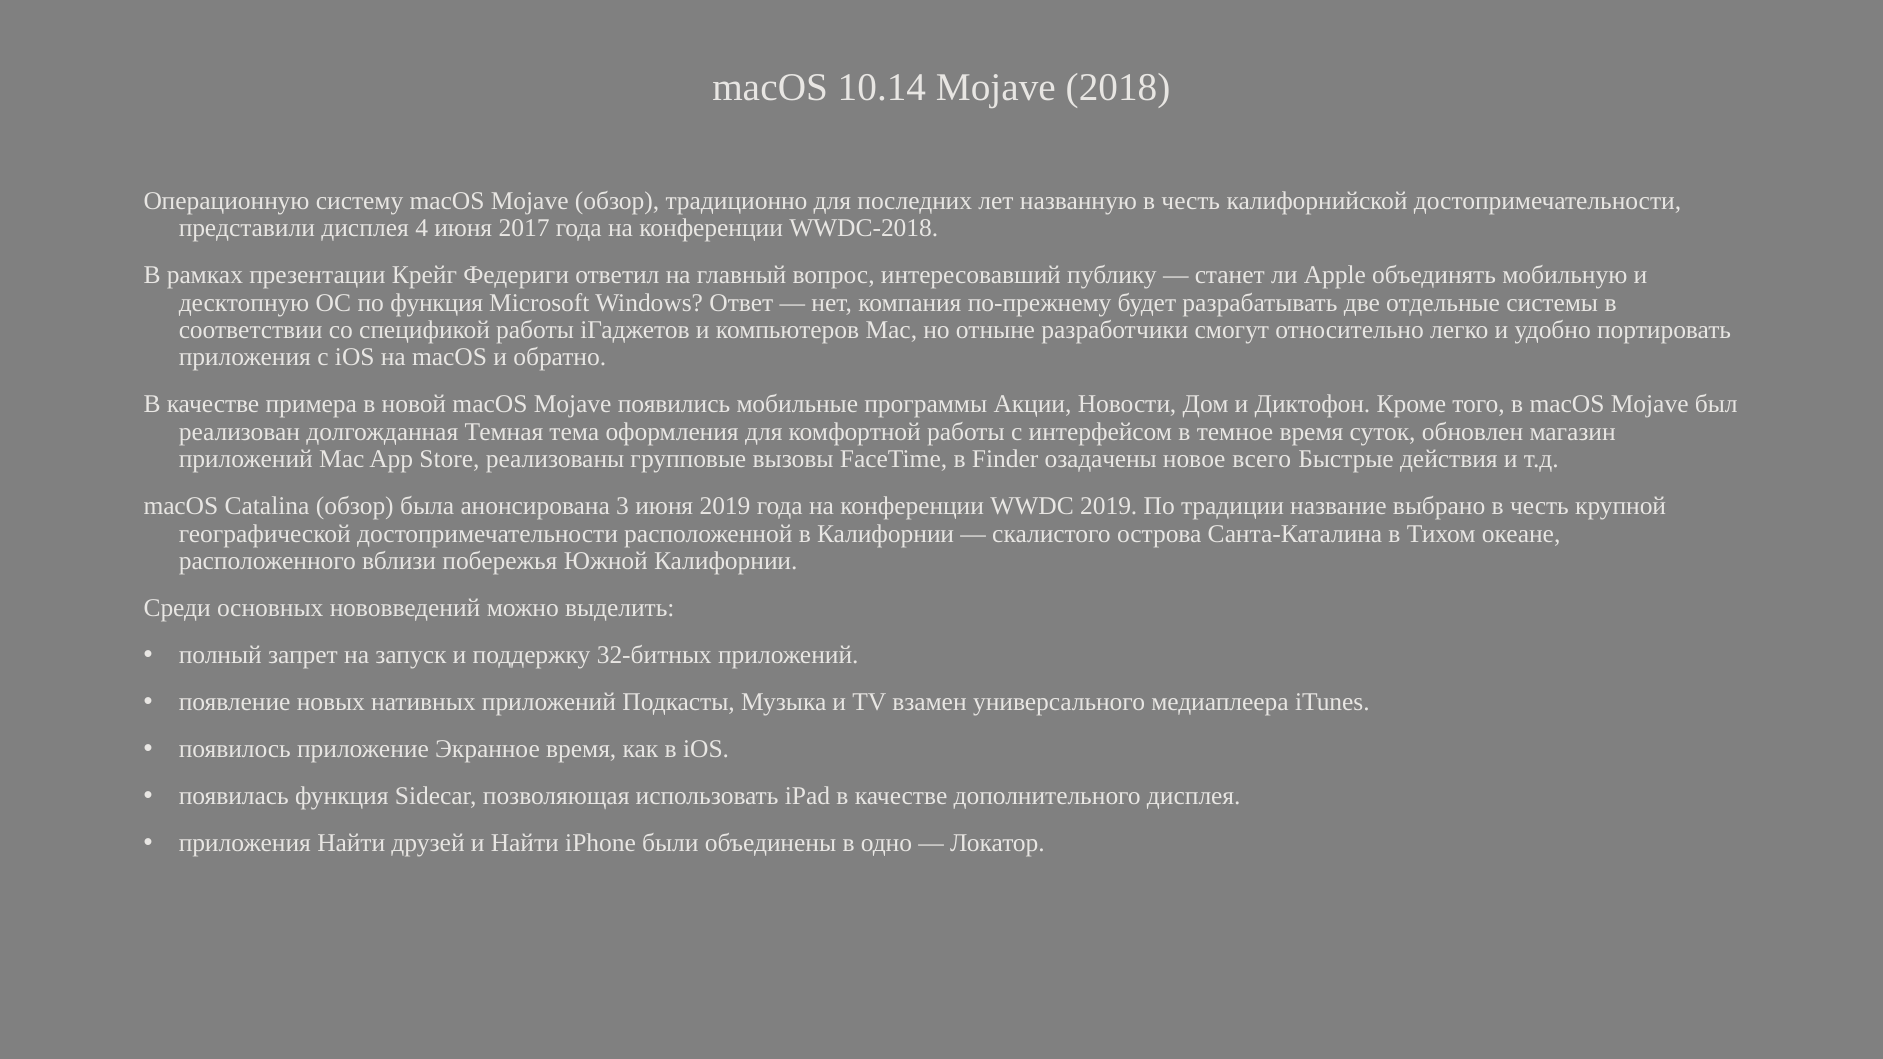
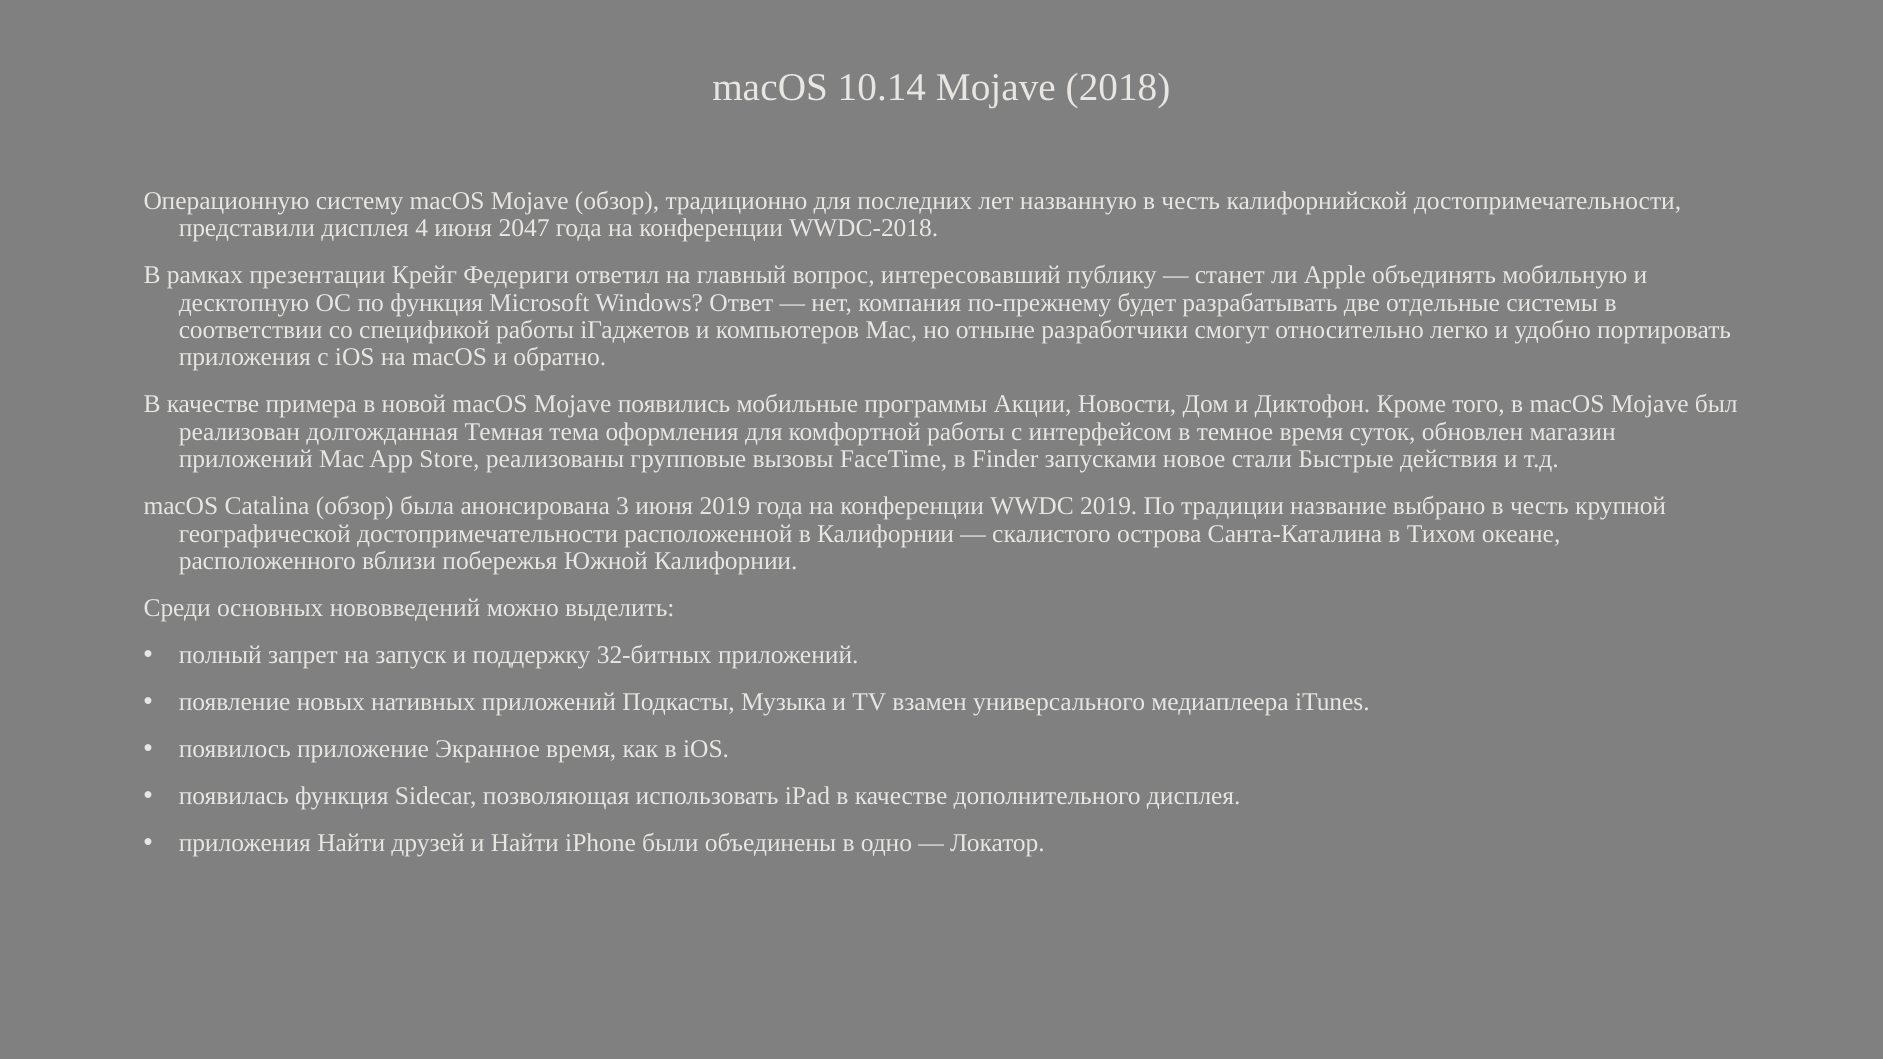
2017: 2017 -> 2047 (524, 228)
озадачены: озадачены -> запусками (1101, 459)
всего: всего -> стали (1262, 459)
